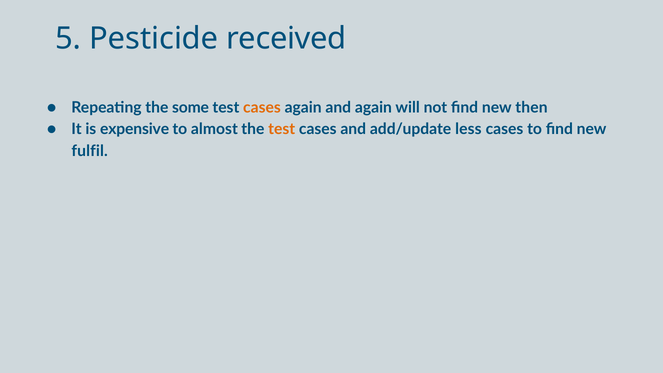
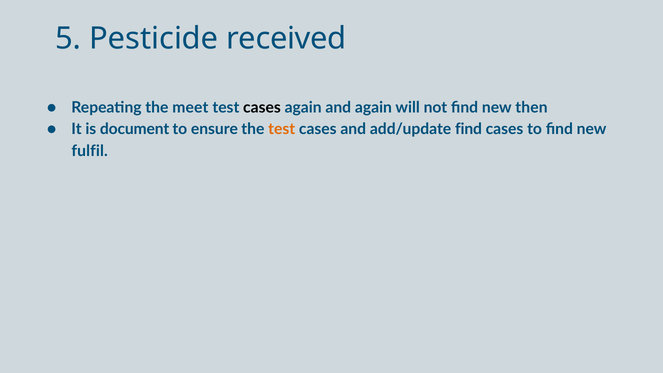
some: some -> meet (190, 108)
cases colour: orange -> black (262, 108)
expensive: expensive -> document (135, 129)
almost: almost -> ensure (214, 129)
add/update less: less -> find (469, 129)
